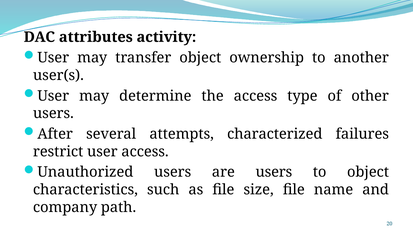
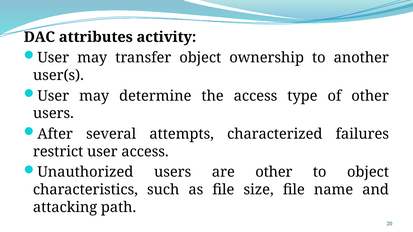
are users: users -> other (274, 172)
company: company -> attacking (65, 208)
